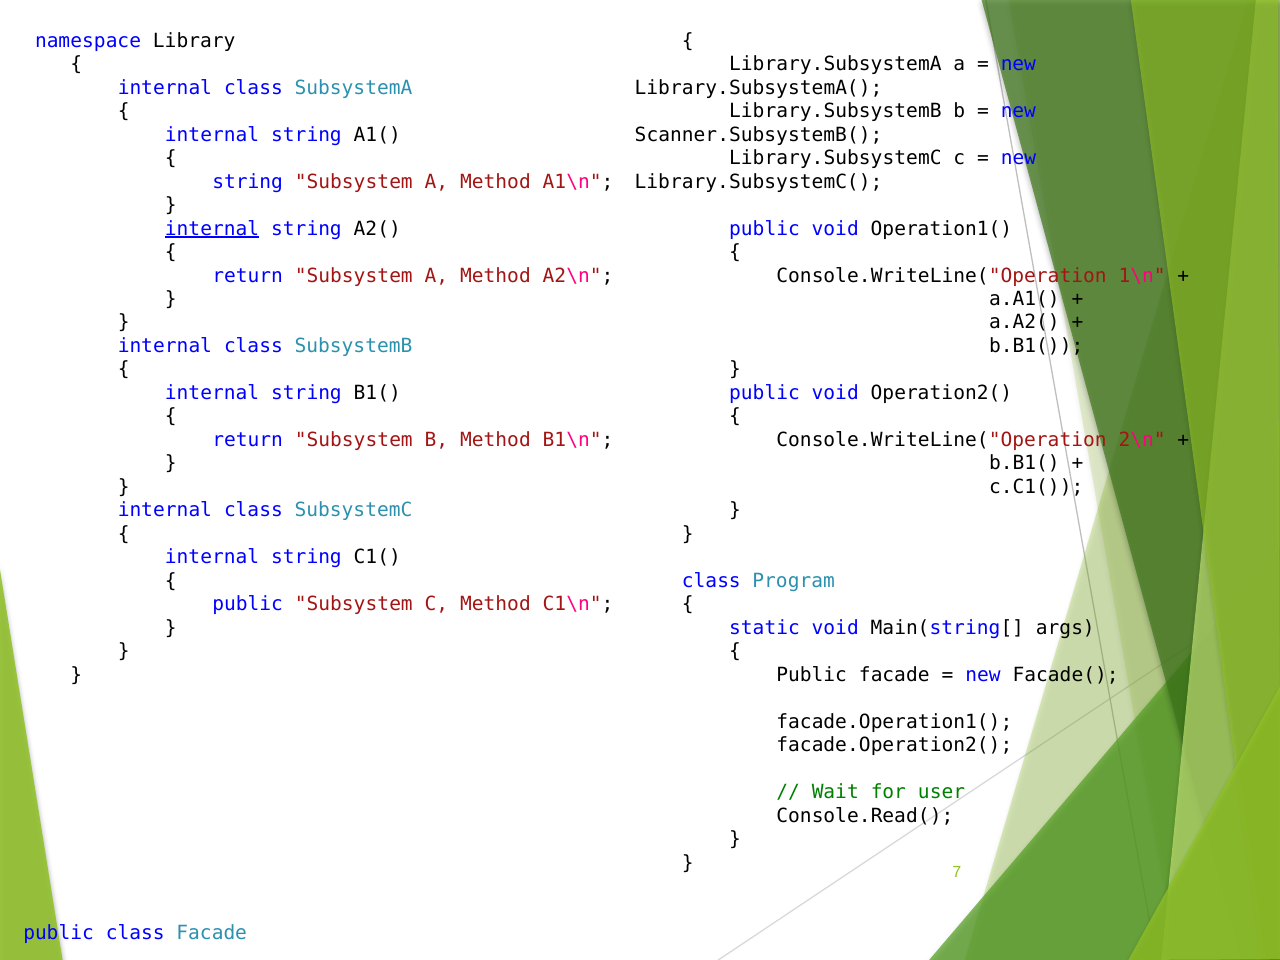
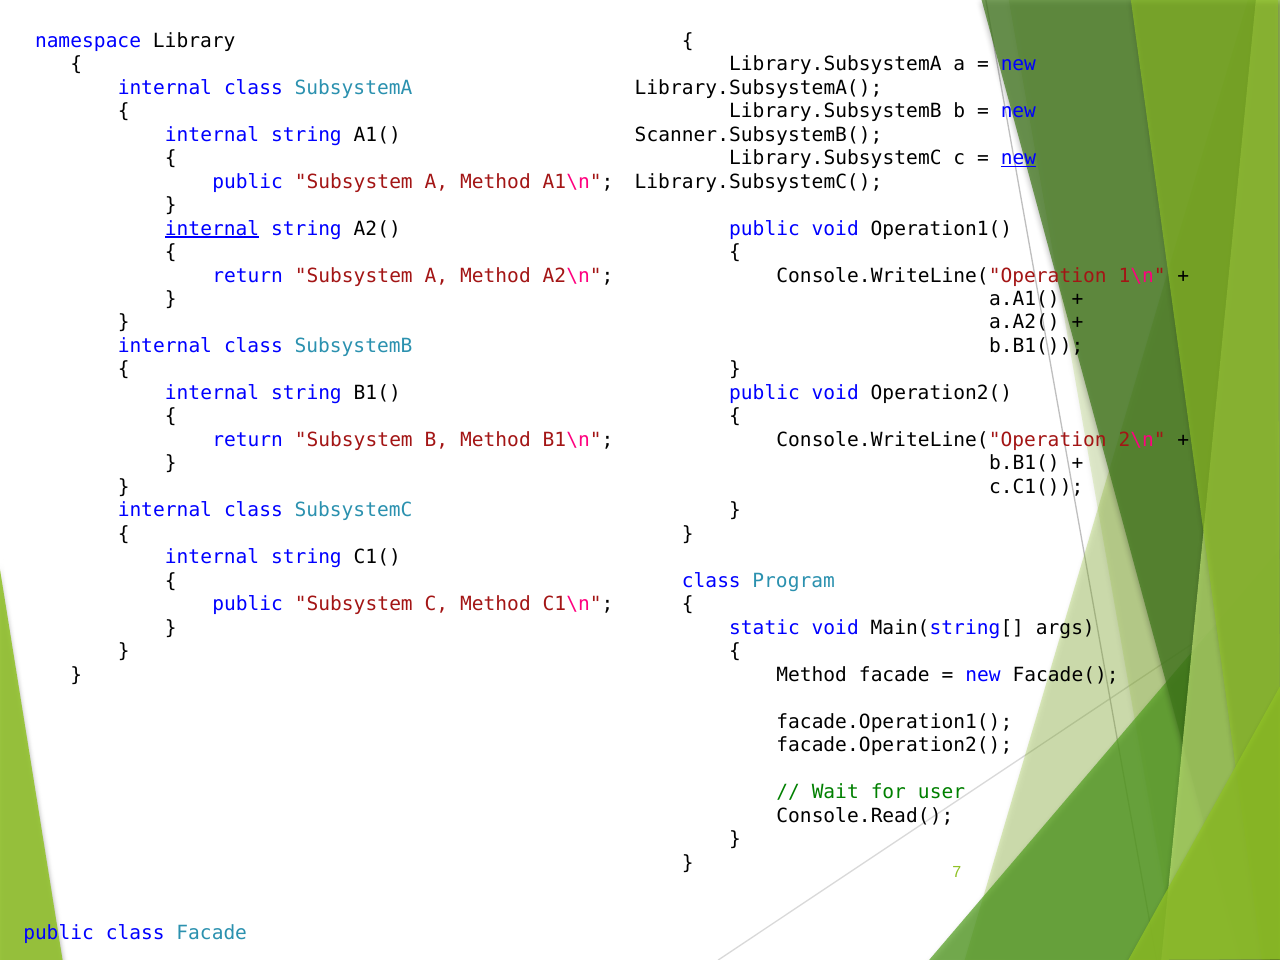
new underline: none -> present (1018, 158)
string: string -> public (248, 182)
Public: Public -> Method (812, 675)
